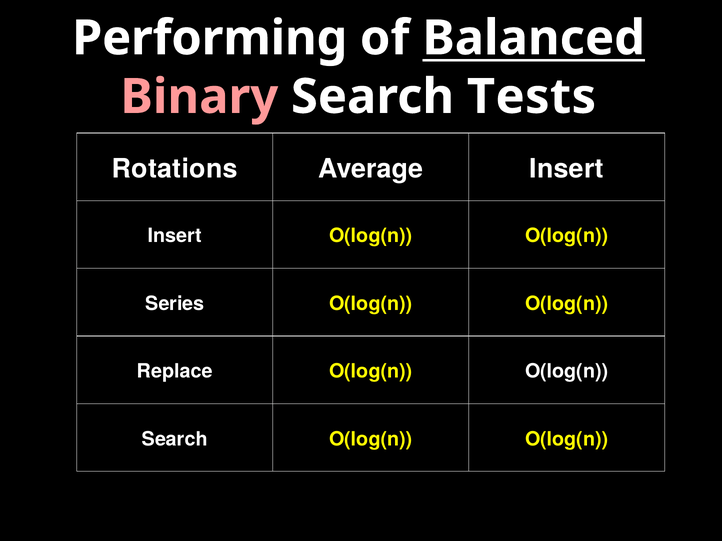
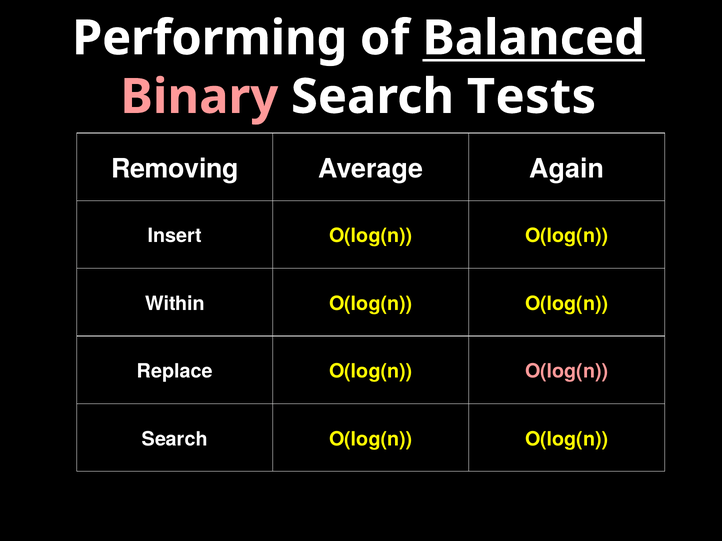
Rotations: Rotations -> Removing (175, 169)
Average Insert: Insert -> Again (567, 169)
Series: Series -> Within (175, 304)
O(log(n colour: white -> pink (567, 372)
